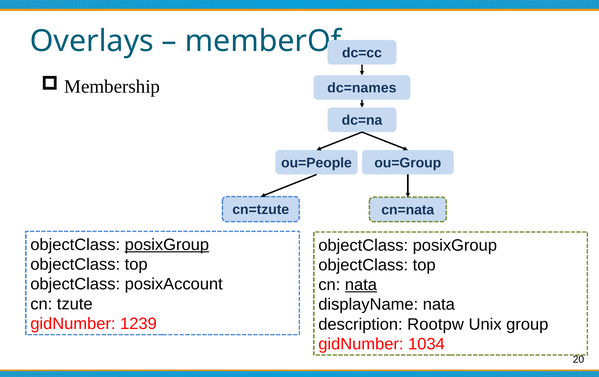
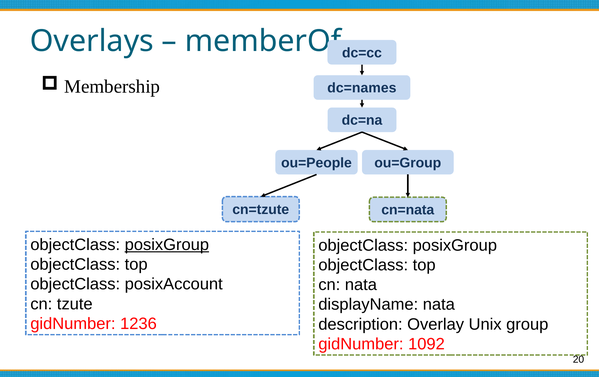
nata underline: present -> none (361, 285)
1239: 1239 -> 1236 (138, 324)
Rootpw: Rootpw -> Overlay (436, 325)
1034: 1034 -> 1092 (426, 344)
